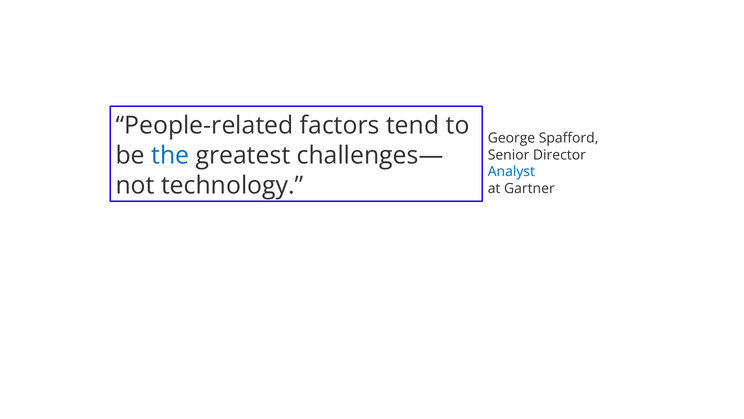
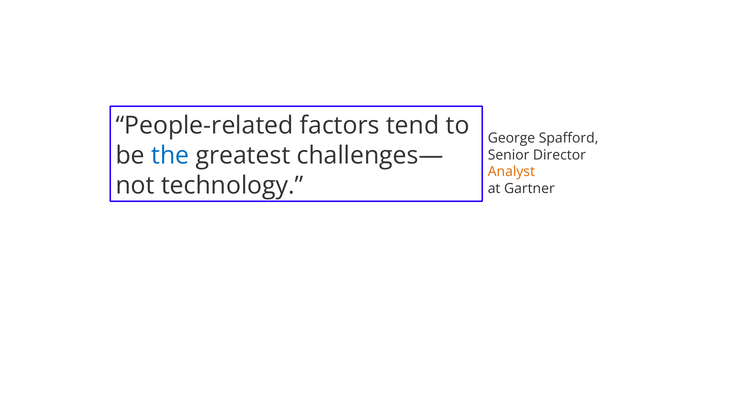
Analyst colour: blue -> orange (511, 171)
